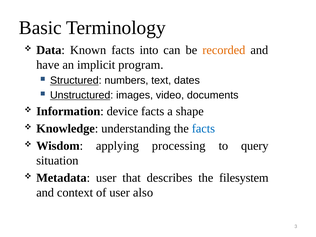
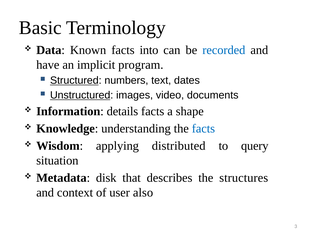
recorded colour: orange -> blue (224, 50)
device: device -> details (122, 111)
processing: processing -> distributed (179, 146)
Metadata user: user -> disk (106, 178)
filesystem: filesystem -> structures (244, 178)
